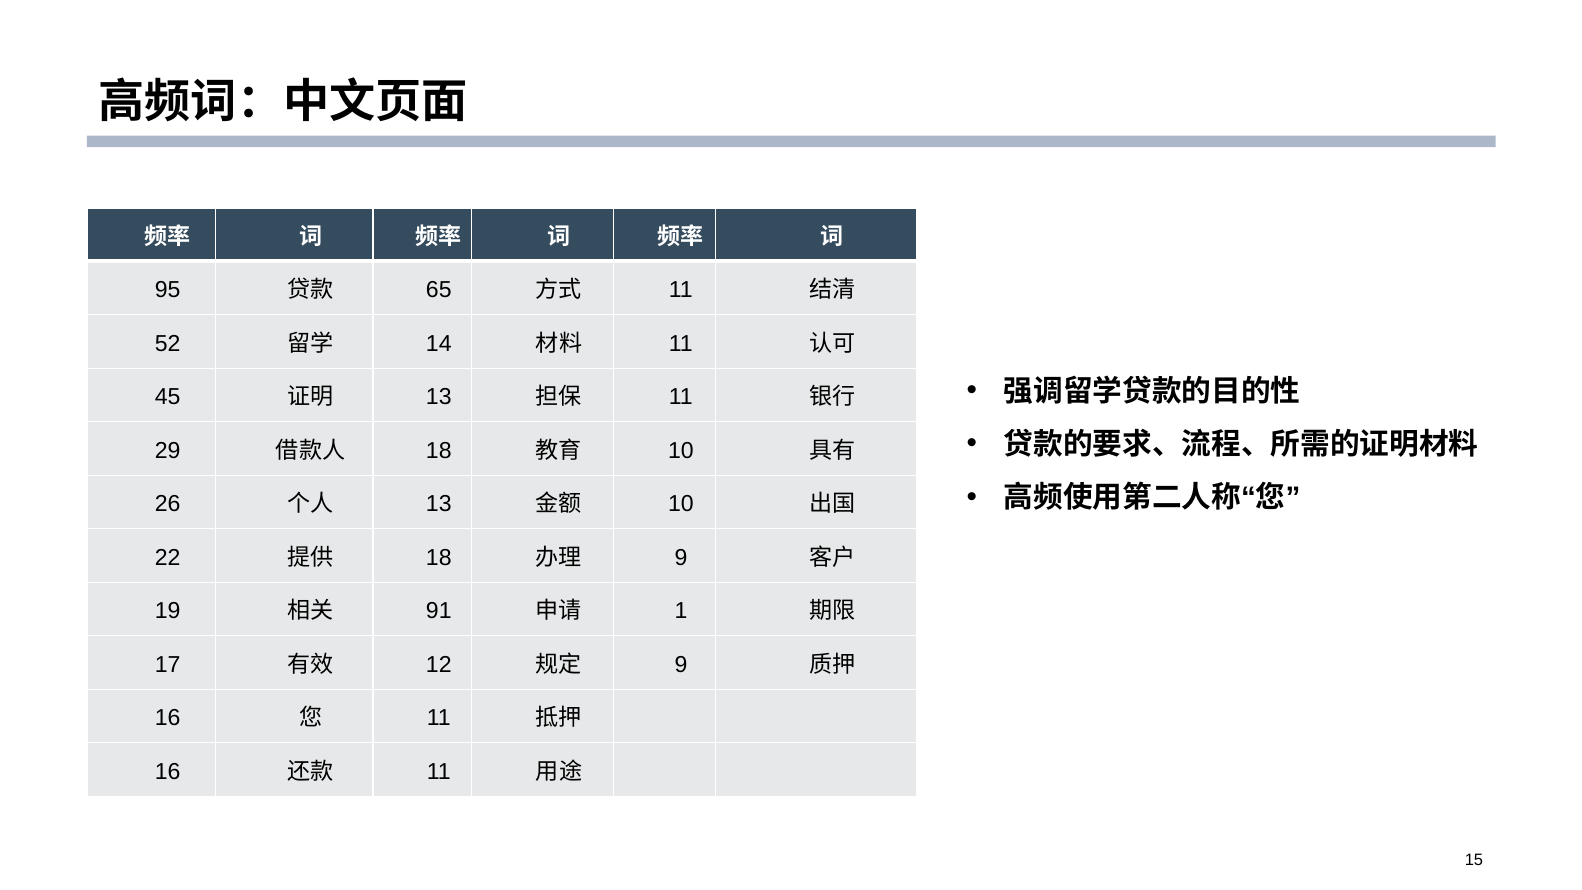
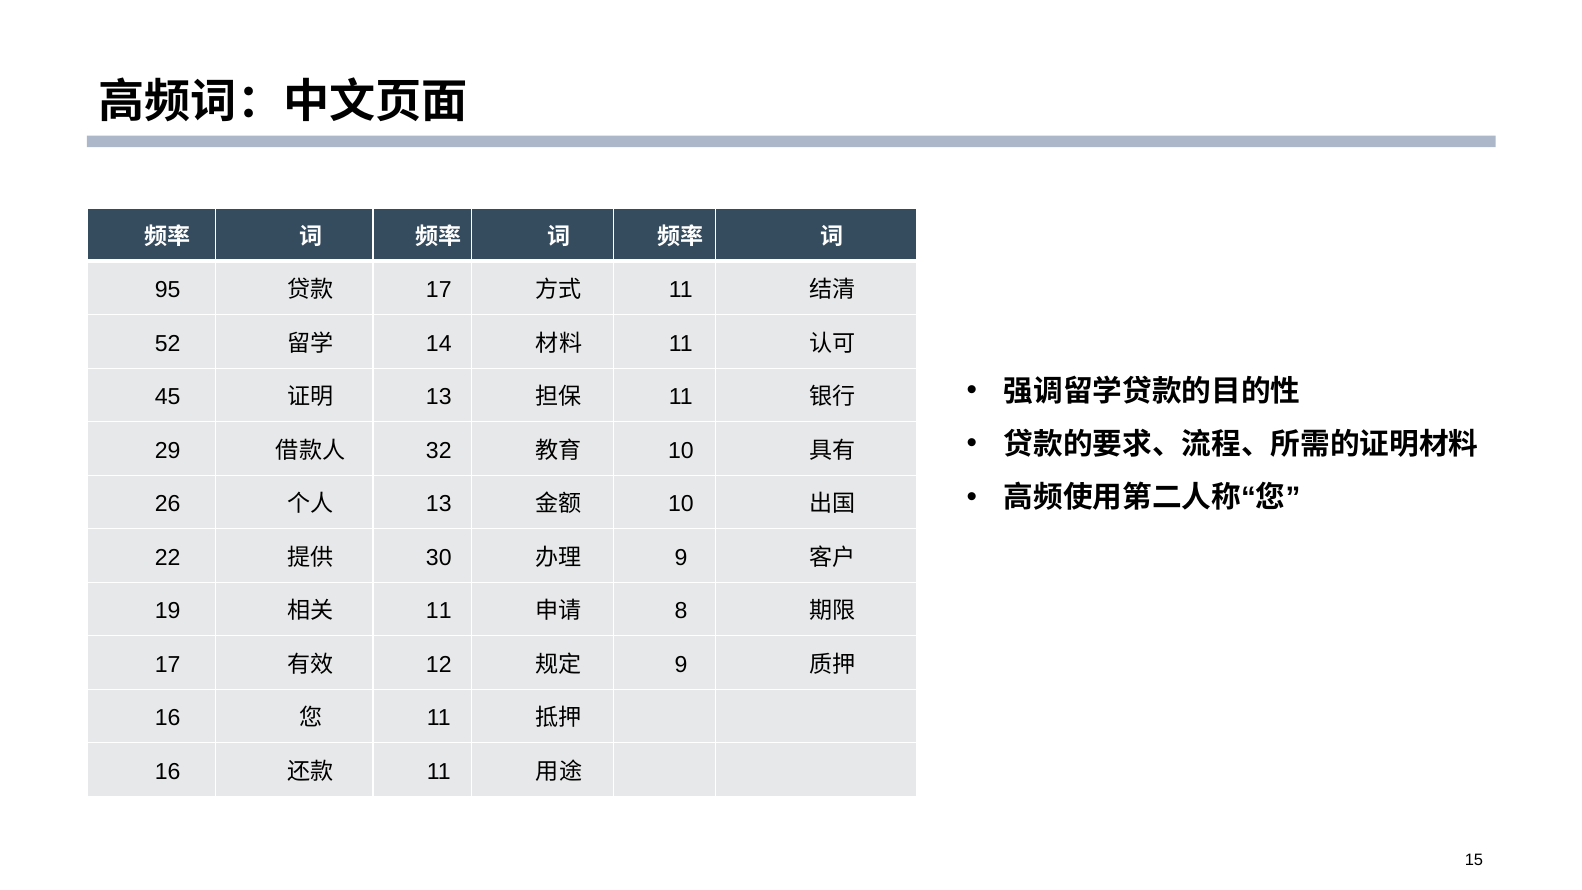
65: 65 -> 17 (439, 290)
18: 18 -> 32 (439, 451)
18: 18 -> 30 (439, 558)
91: 91 -> 11 (439, 611)
1: 1 -> 8 (681, 611)
